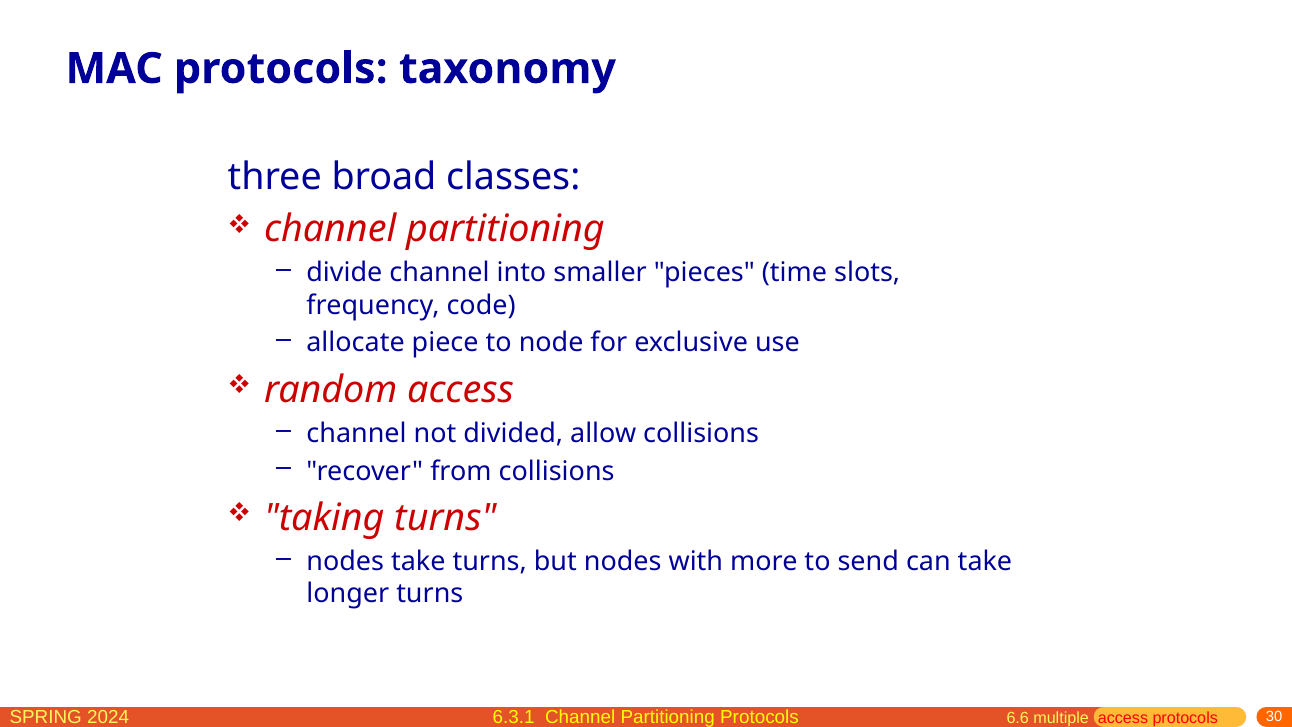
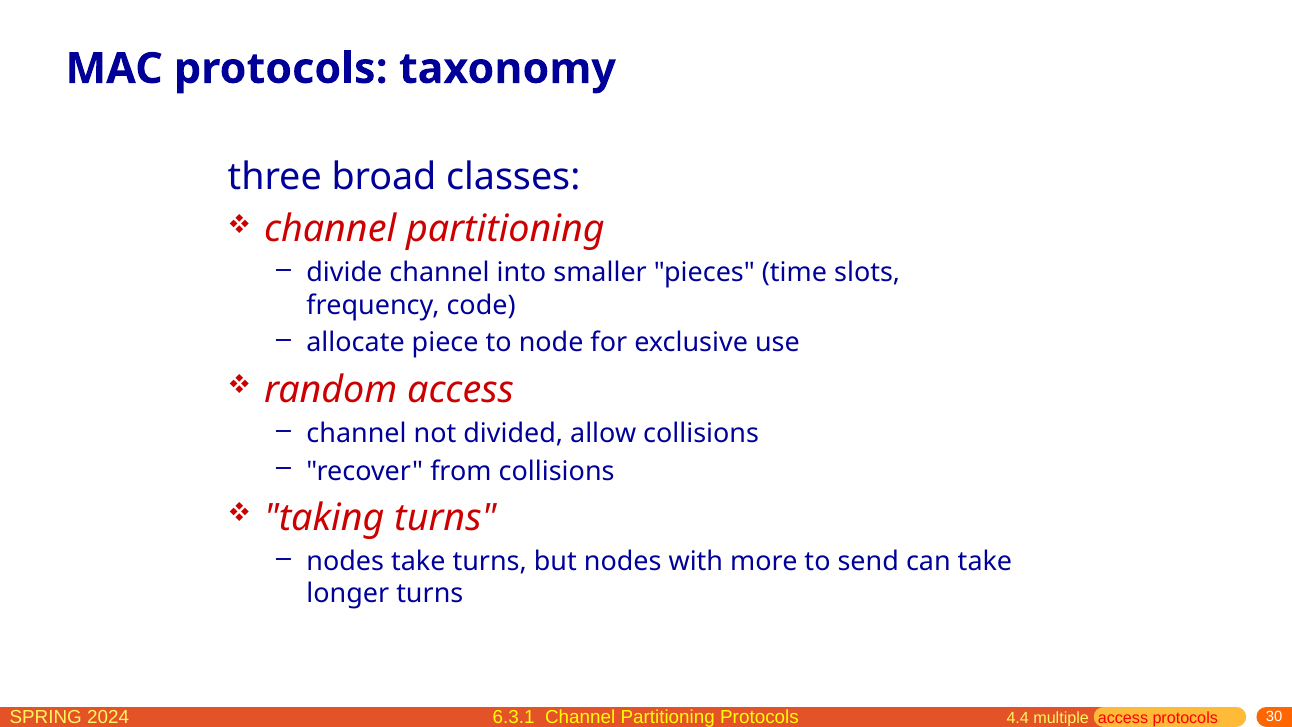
6.6: 6.6 -> 4.4 (1018, 718)
